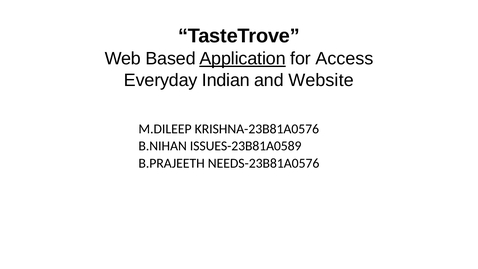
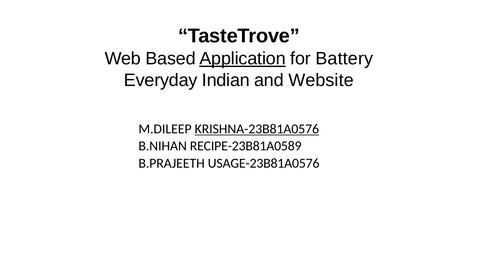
Access: Access -> Battery (344, 59)
KRISHNA-23B81A0576 underline: none -> present (257, 129)
ISSUES-23B81A0589: ISSUES-23B81A0589 -> RECIPE-23B81A0589 (246, 146)
NEEDS-23B81A0576: NEEDS-23B81A0576 -> USAGE-23B81A0576 (264, 163)
